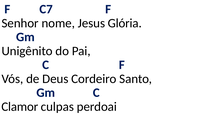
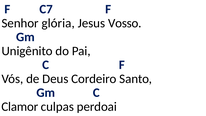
nome: nome -> glória (58, 23)
Glória: Glória -> Vosso (125, 23)
